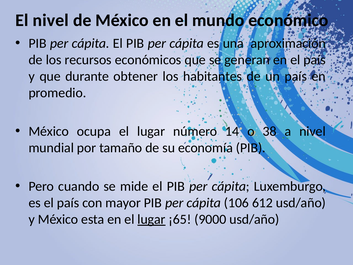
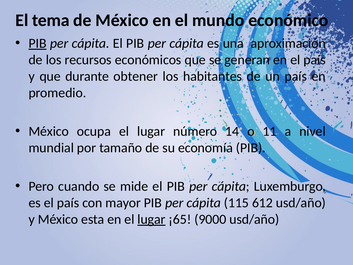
El nivel: nivel -> tema (51, 20)
PIB underline: none -> present (38, 43)
38: 38 -> 11 (270, 131)
106: 106 -> 115 (236, 203)
